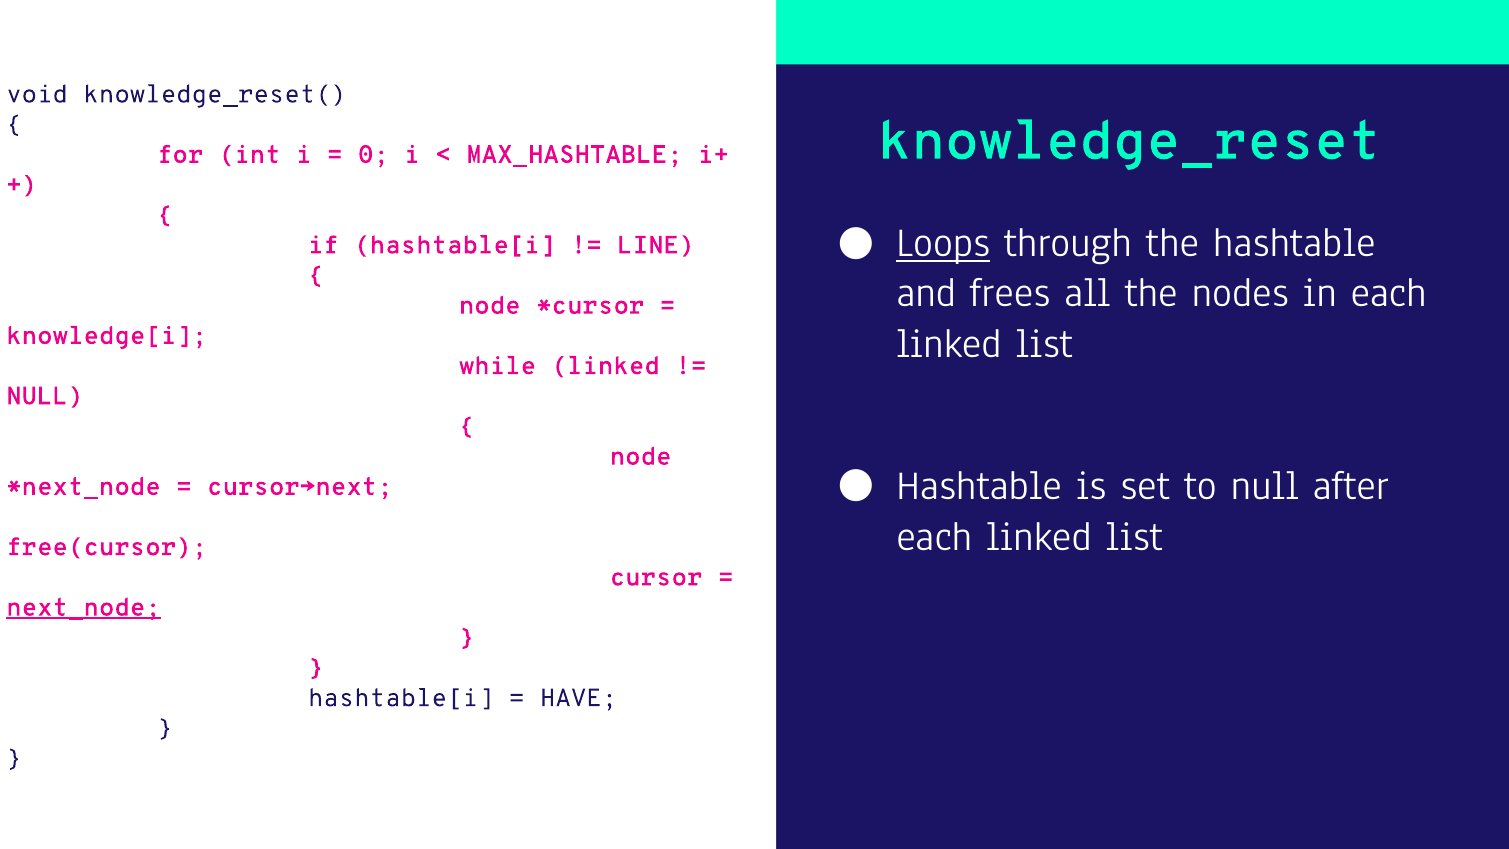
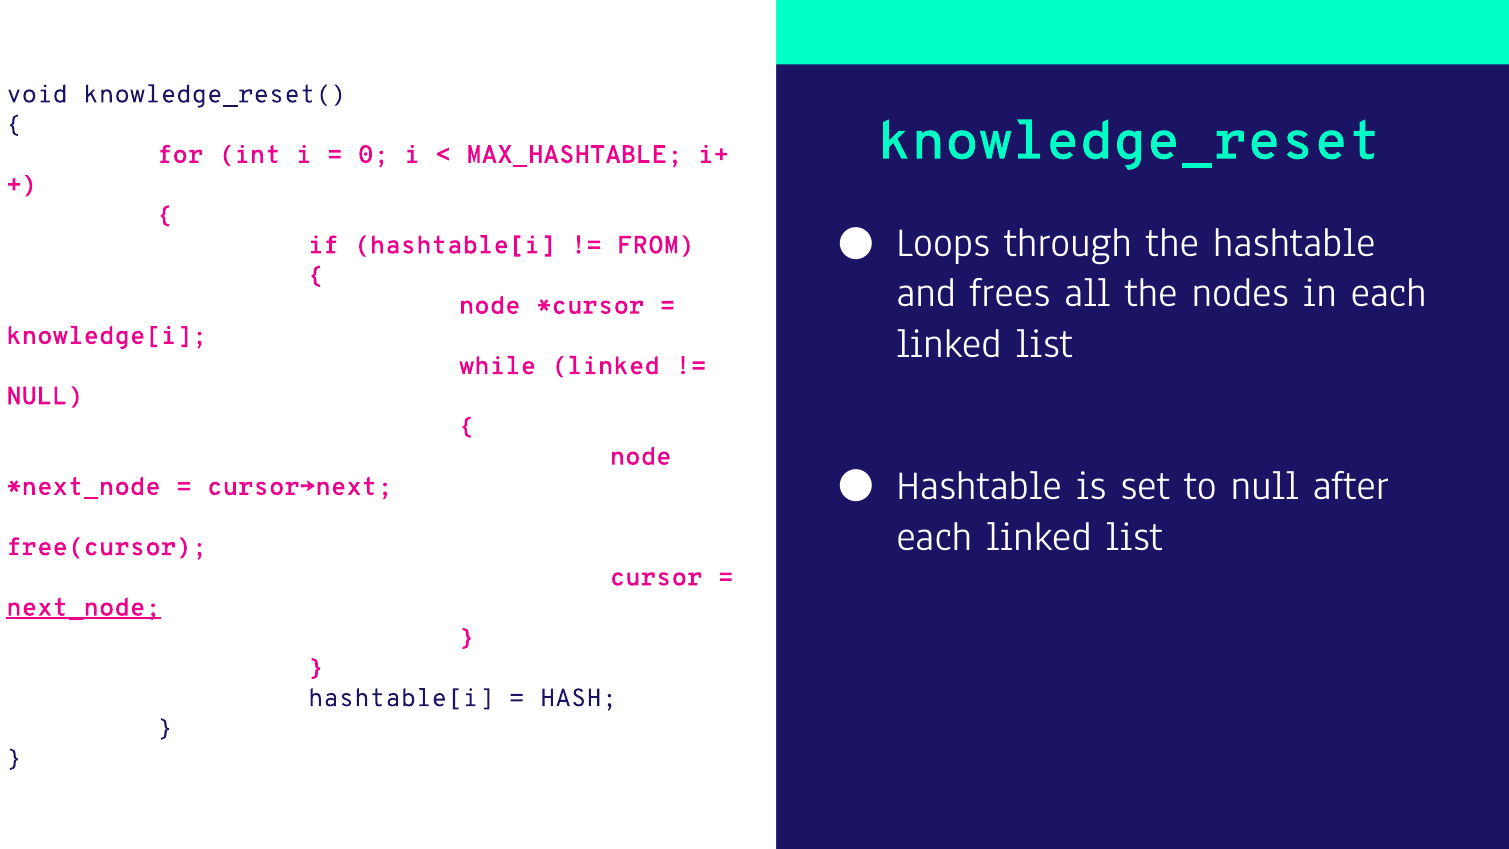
Loops underline: present -> none (943, 243)
LINE: LINE -> FROM (656, 245)
HAVE: HAVE -> HASH (579, 698)
